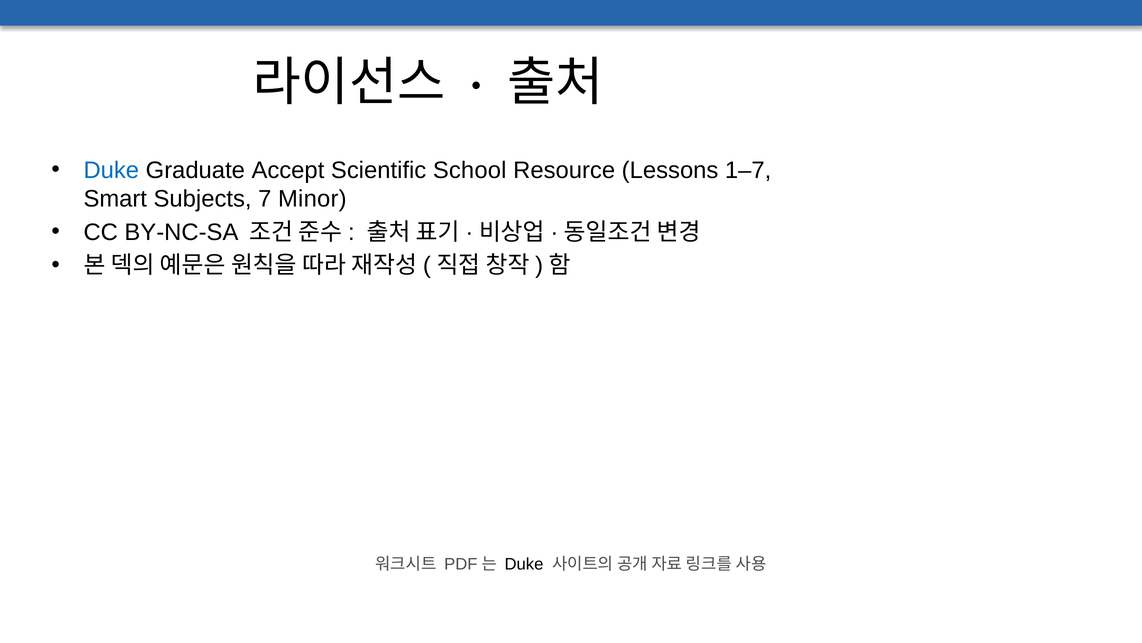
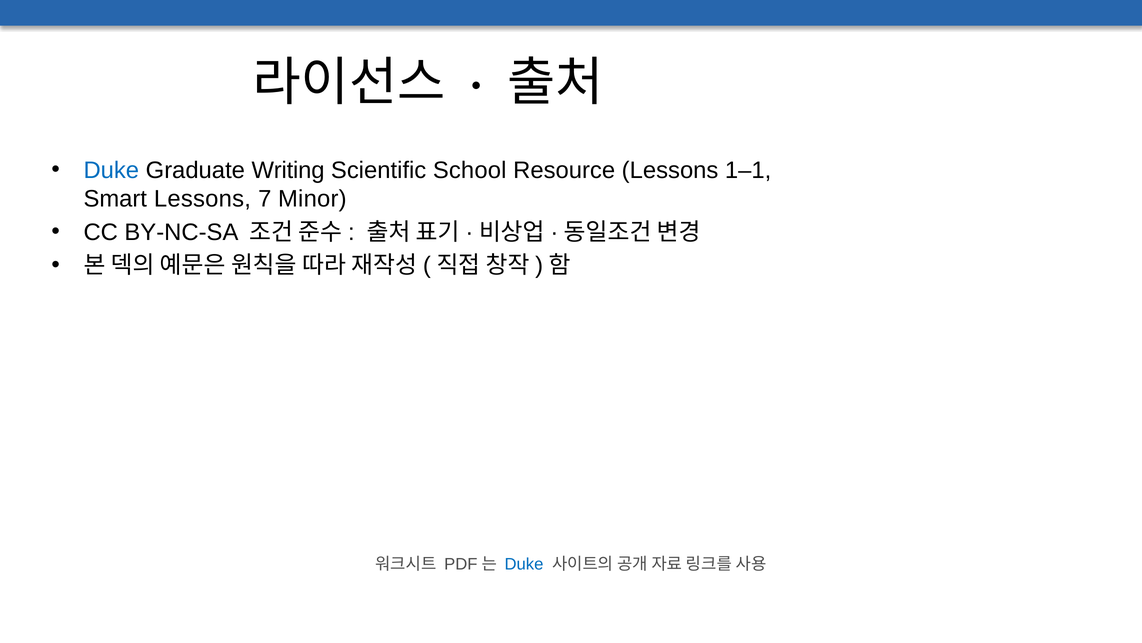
Accept: Accept -> Writing (288, 170)
1–7: 1–7 -> 1–1 (748, 170)
Smart Subjects: Subjects -> Lessons (202, 199)
Duke colour: black -> blue (524, 564)
